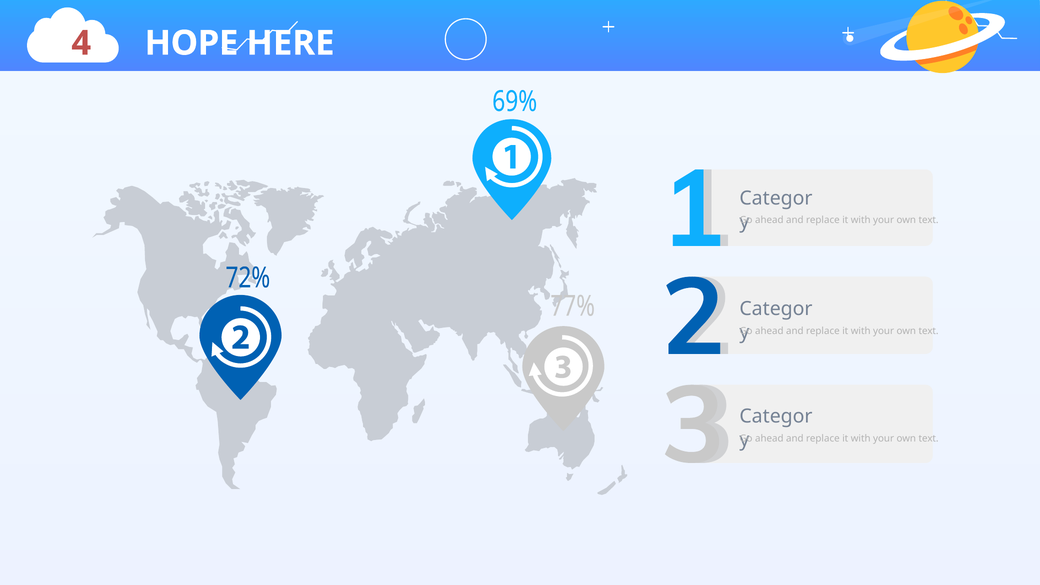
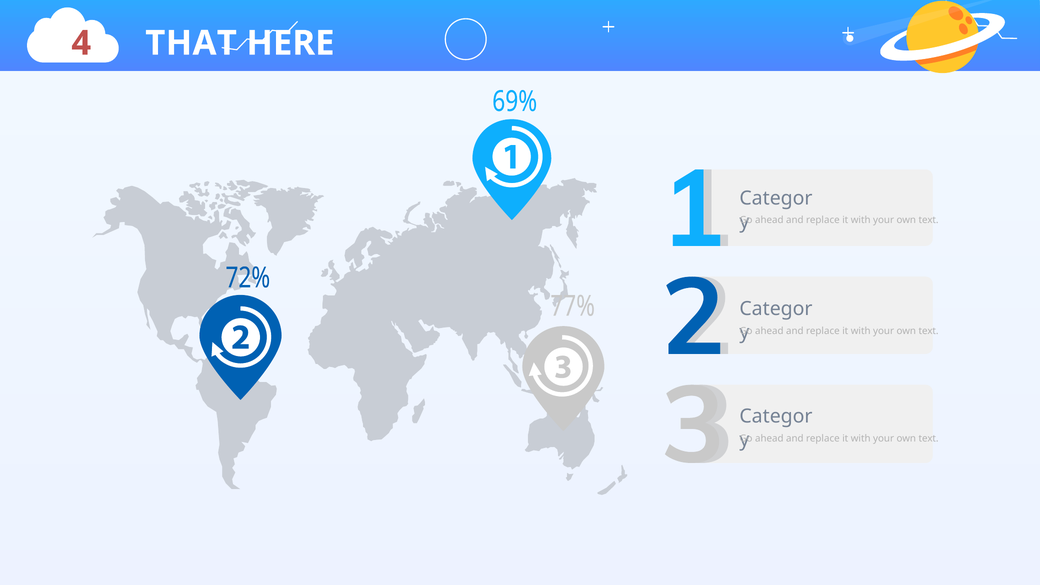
HOPE: HOPE -> THAT (191, 43)
